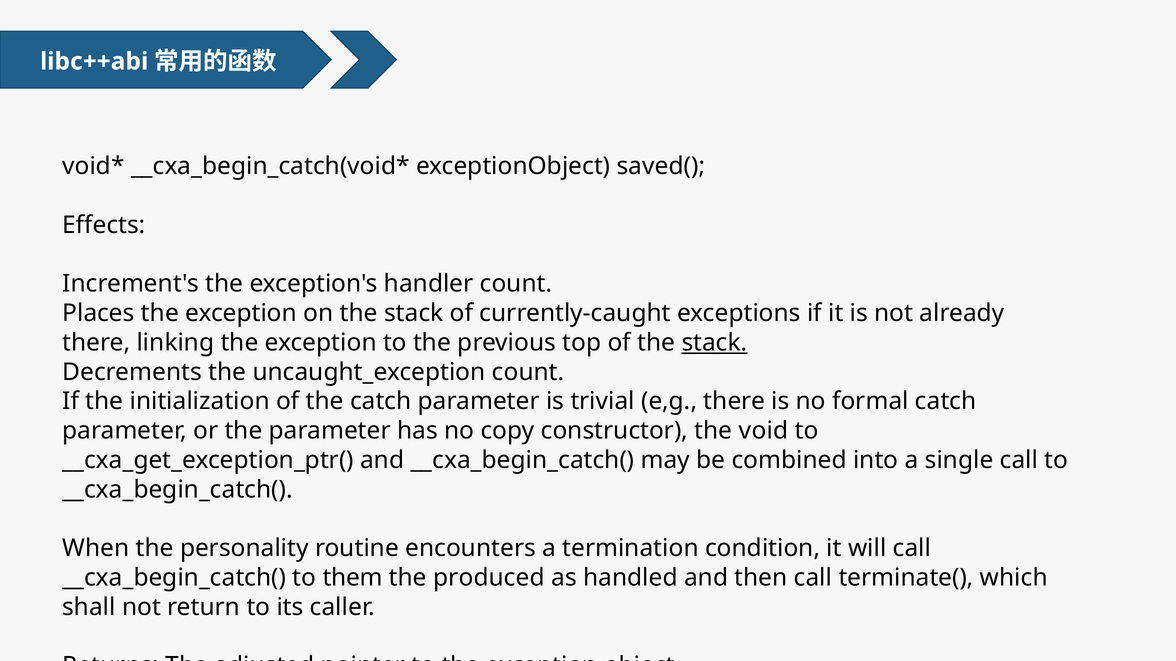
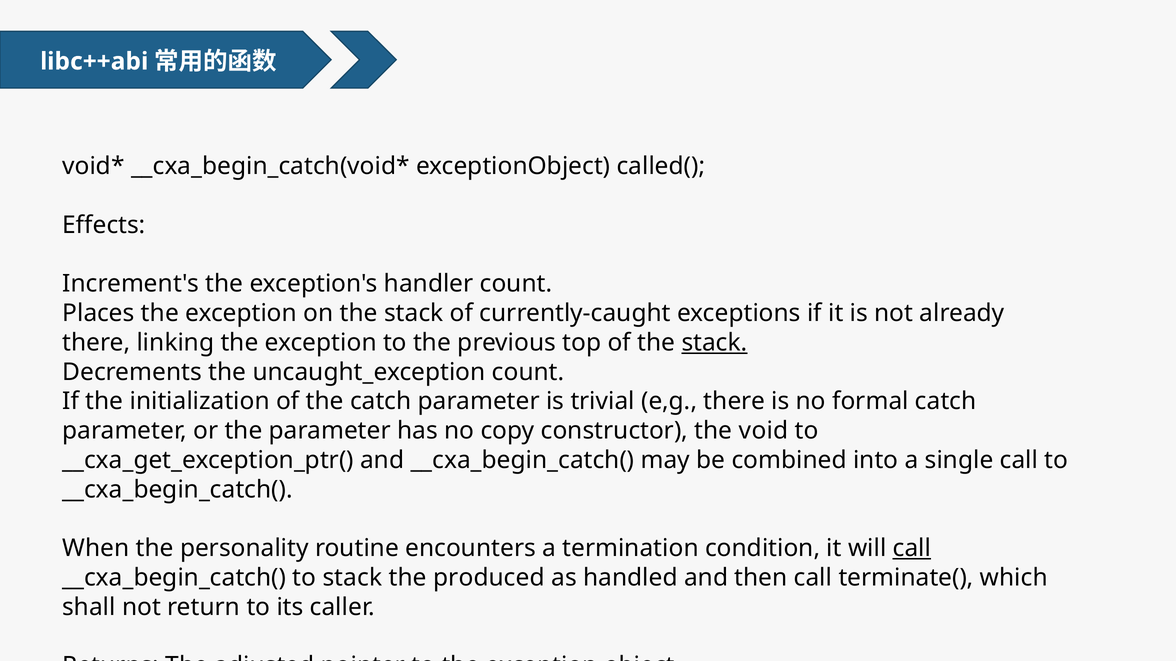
saved(: saved( -> called( (661, 166)
call underline: none -> present (912, 549)
to them: them -> stack (352, 578)
